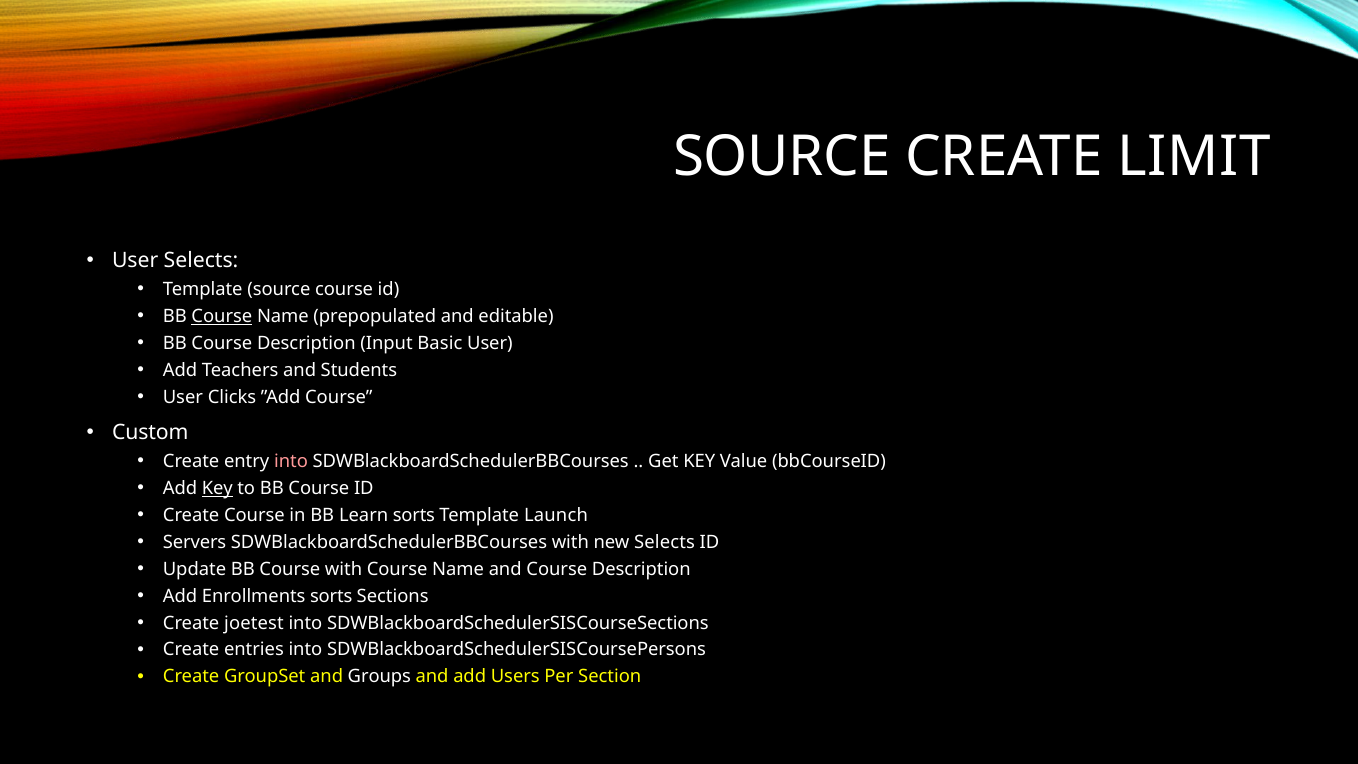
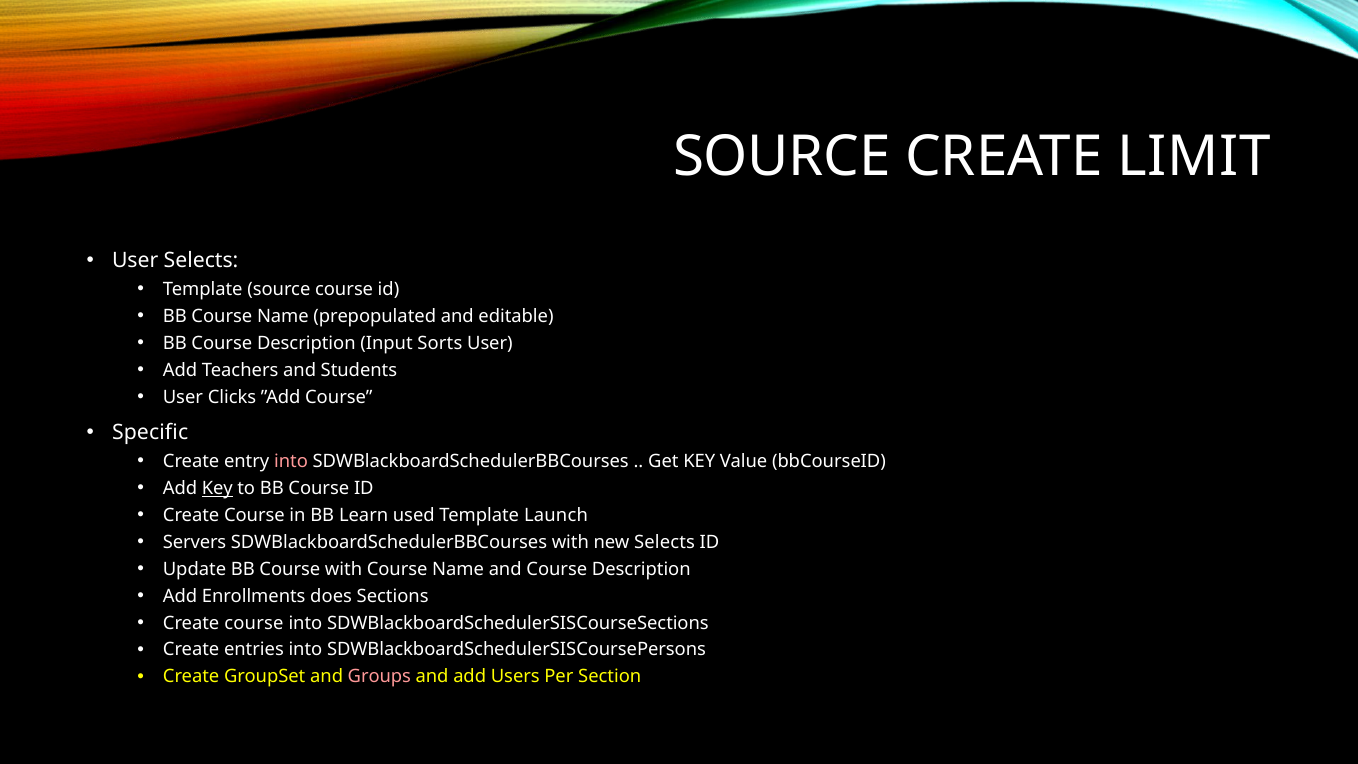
Course underline: present -> none (222, 316)
Basic: Basic -> Sorts (440, 343)
Custom: Custom -> Specific (150, 433)
Learn sorts: sorts -> used (414, 515)
Enrollments sorts: sorts -> does (331, 596)
joetest: joetest -> course (254, 623)
Groups colour: white -> pink (379, 677)
